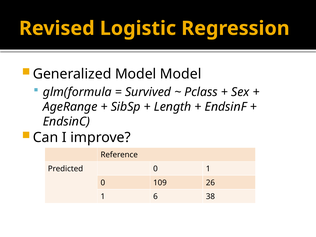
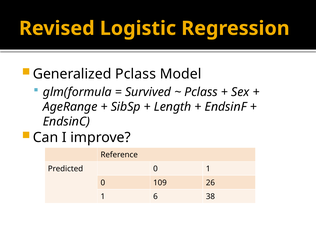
Generalized Model: Model -> Pclass (136, 74)
